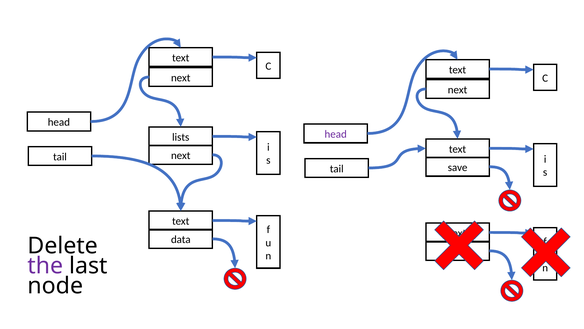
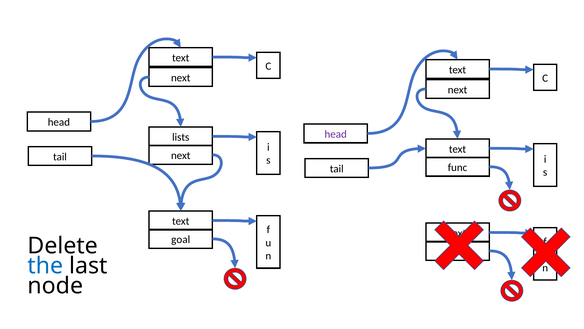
save: save -> func (458, 167)
data: data -> goal (181, 239)
the colour: purple -> blue (45, 265)
